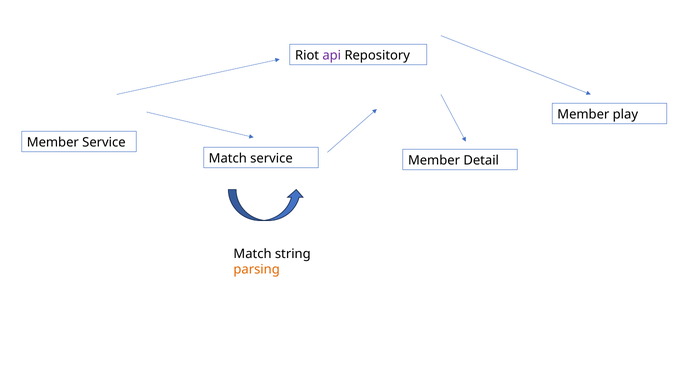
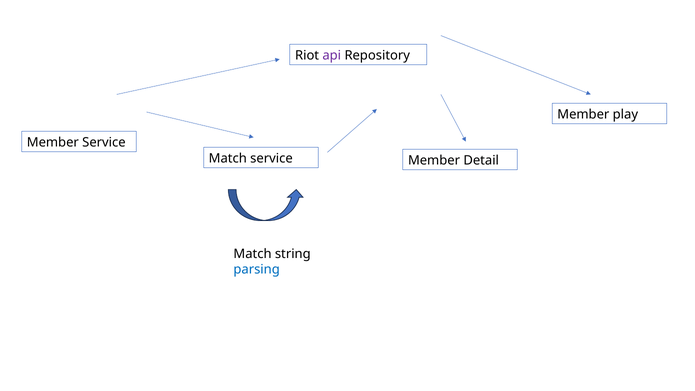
parsing colour: orange -> blue (257, 270)
